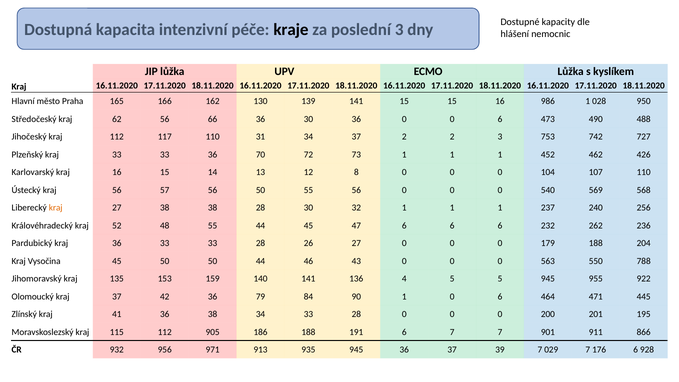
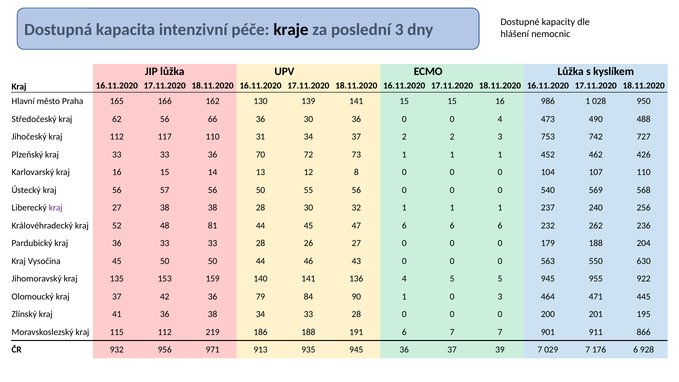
0 0 6: 6 -> 4 (500, 119)
kraj colour: orange -> purple (56, 208)
48 55: 55 -> 81 (213, 225)
788: 788 -> 630 (644, 261)
1 0 6: 6 -> 3 (500, 296)
905: 905 -> 219 (213, 332)
